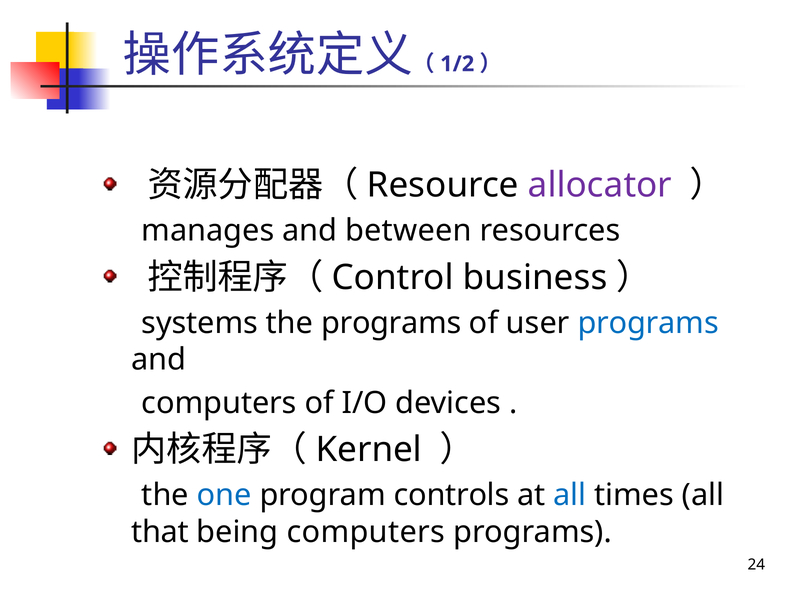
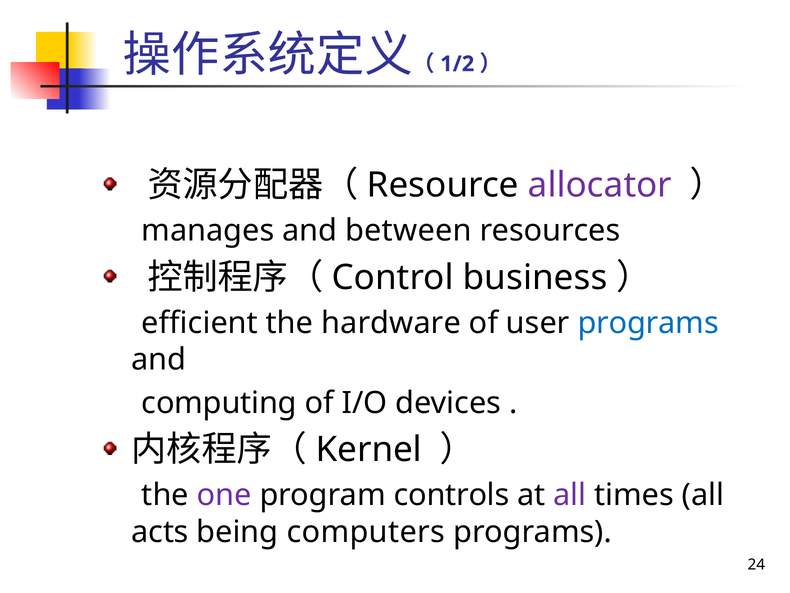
systems: systems -> efficient (200, 323)
the programs: programs -> hardware (391, 323)
computers: computers -> computing (219, 403)
one colour: blue -> purple (224, 495)
all colour: blue -> purple (570, 495)
that: that -> acts (160, 532)
